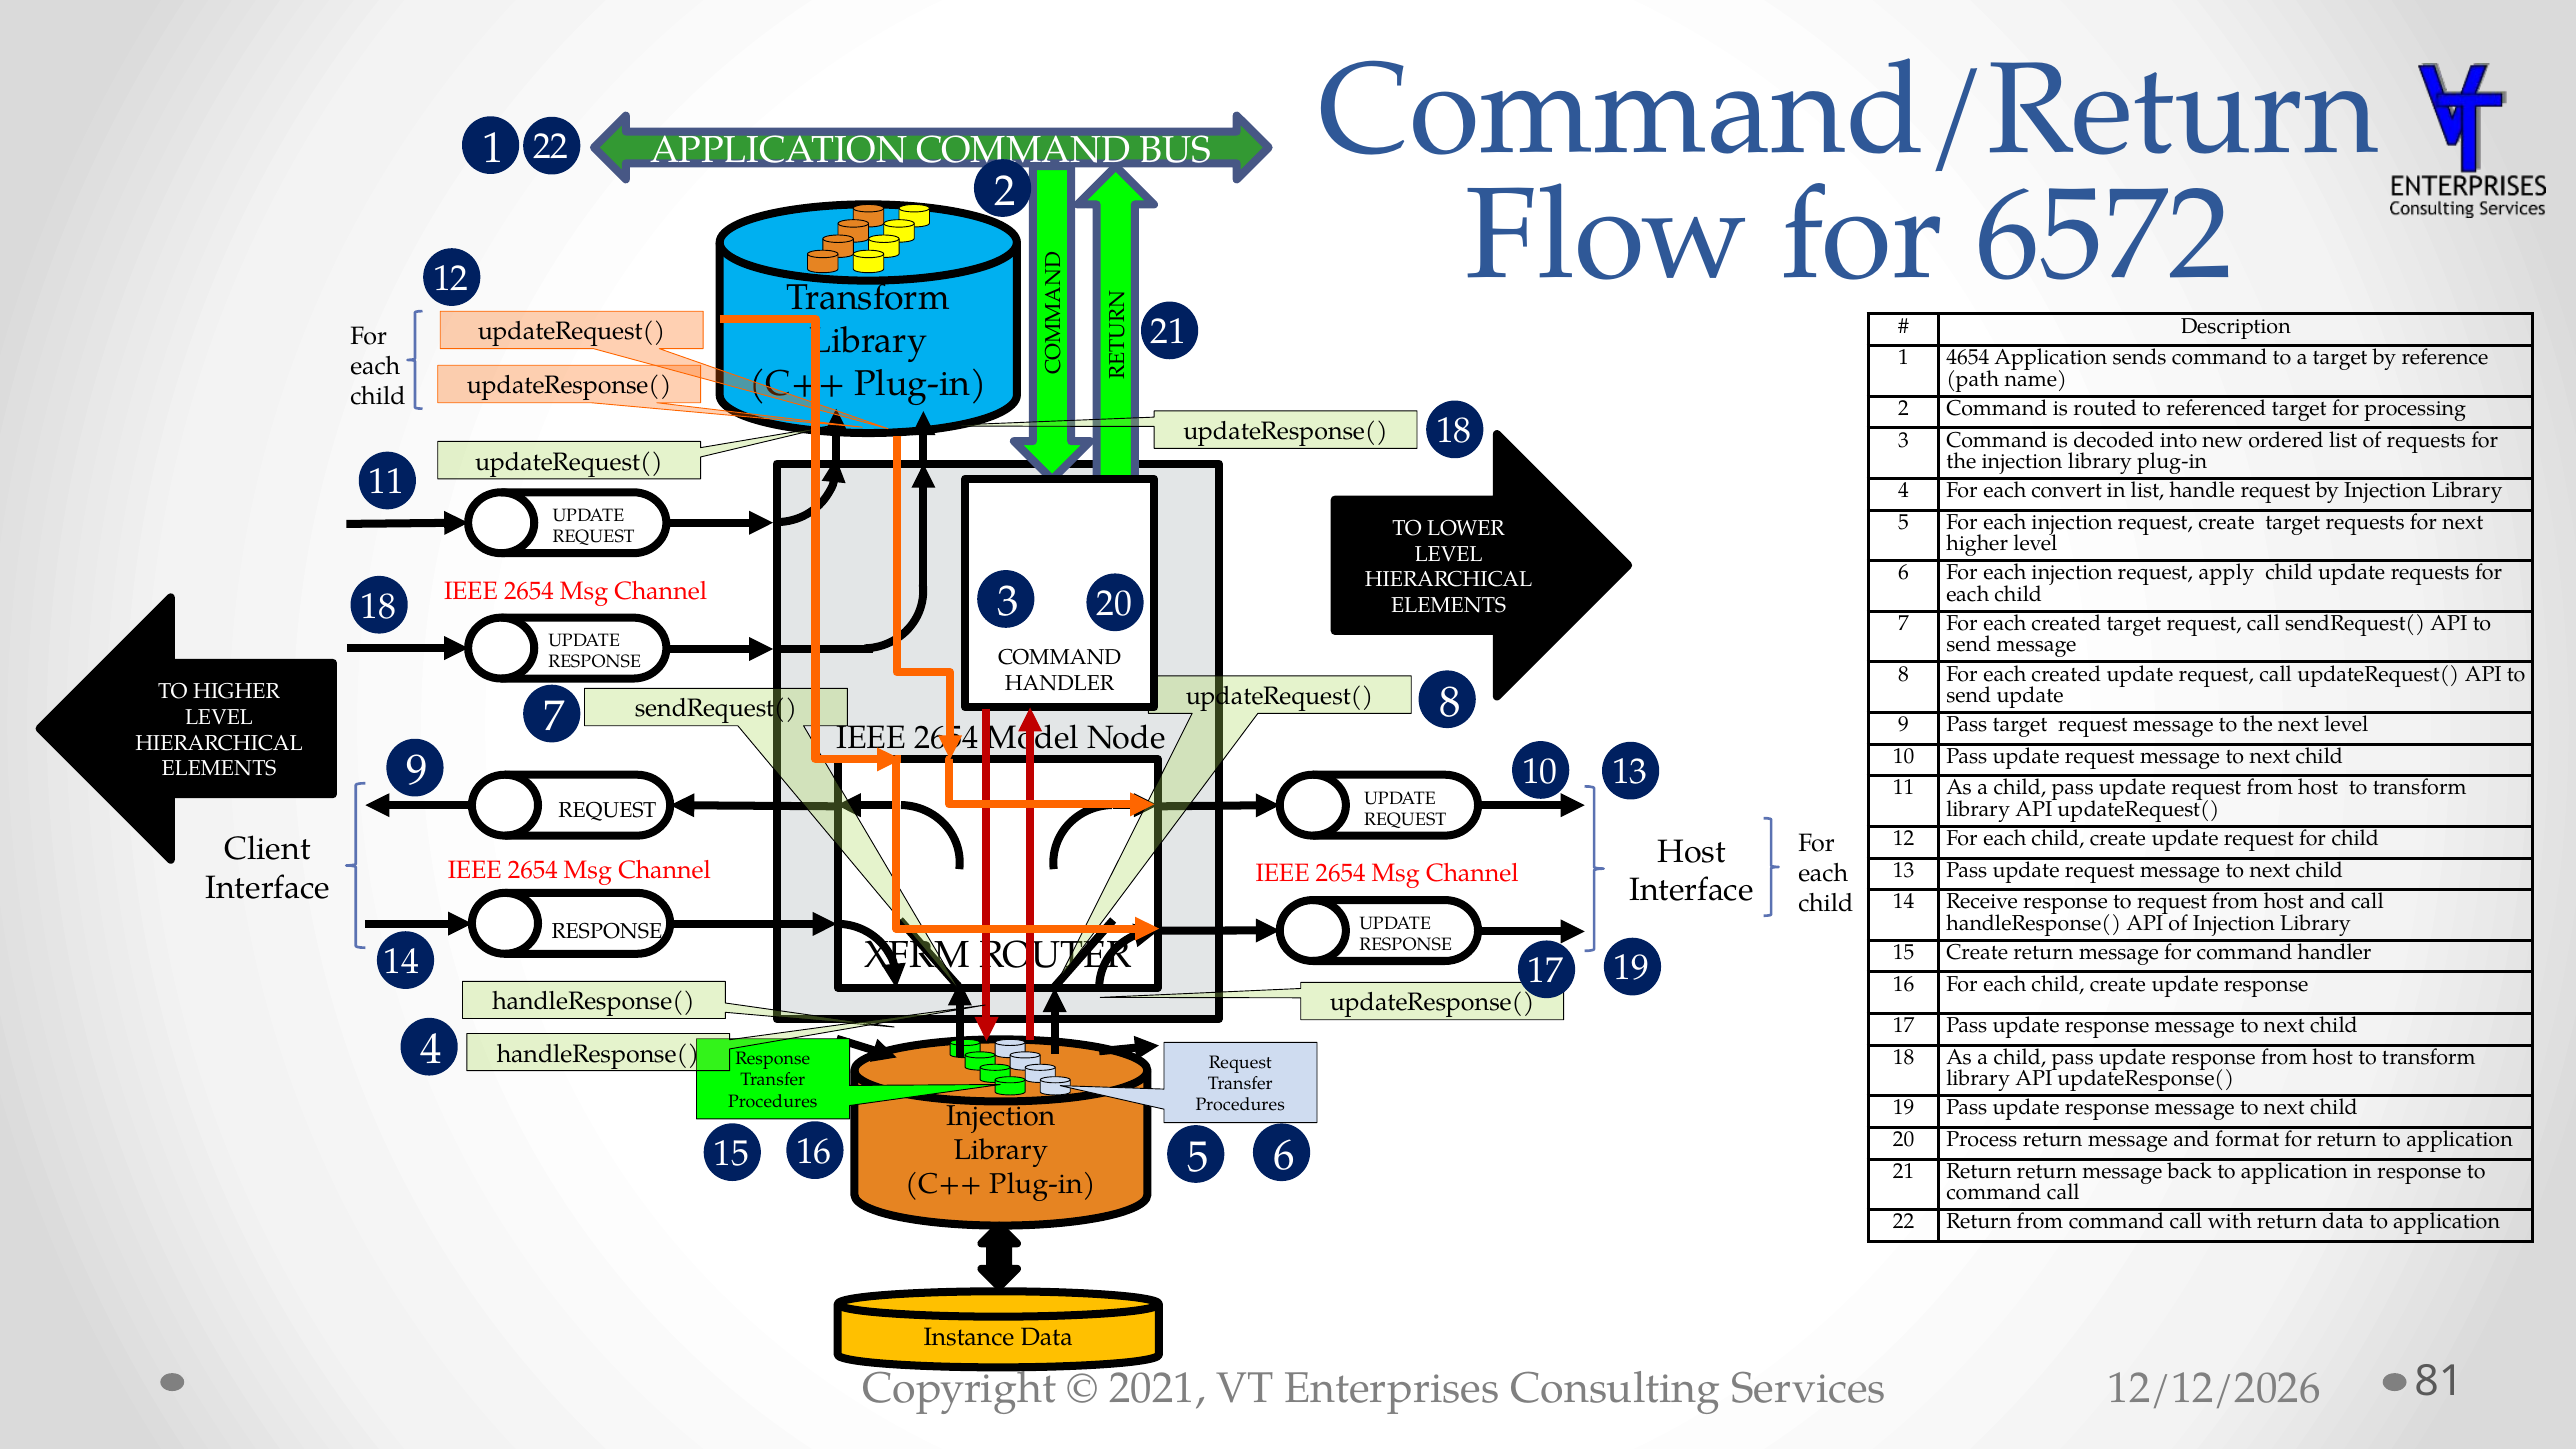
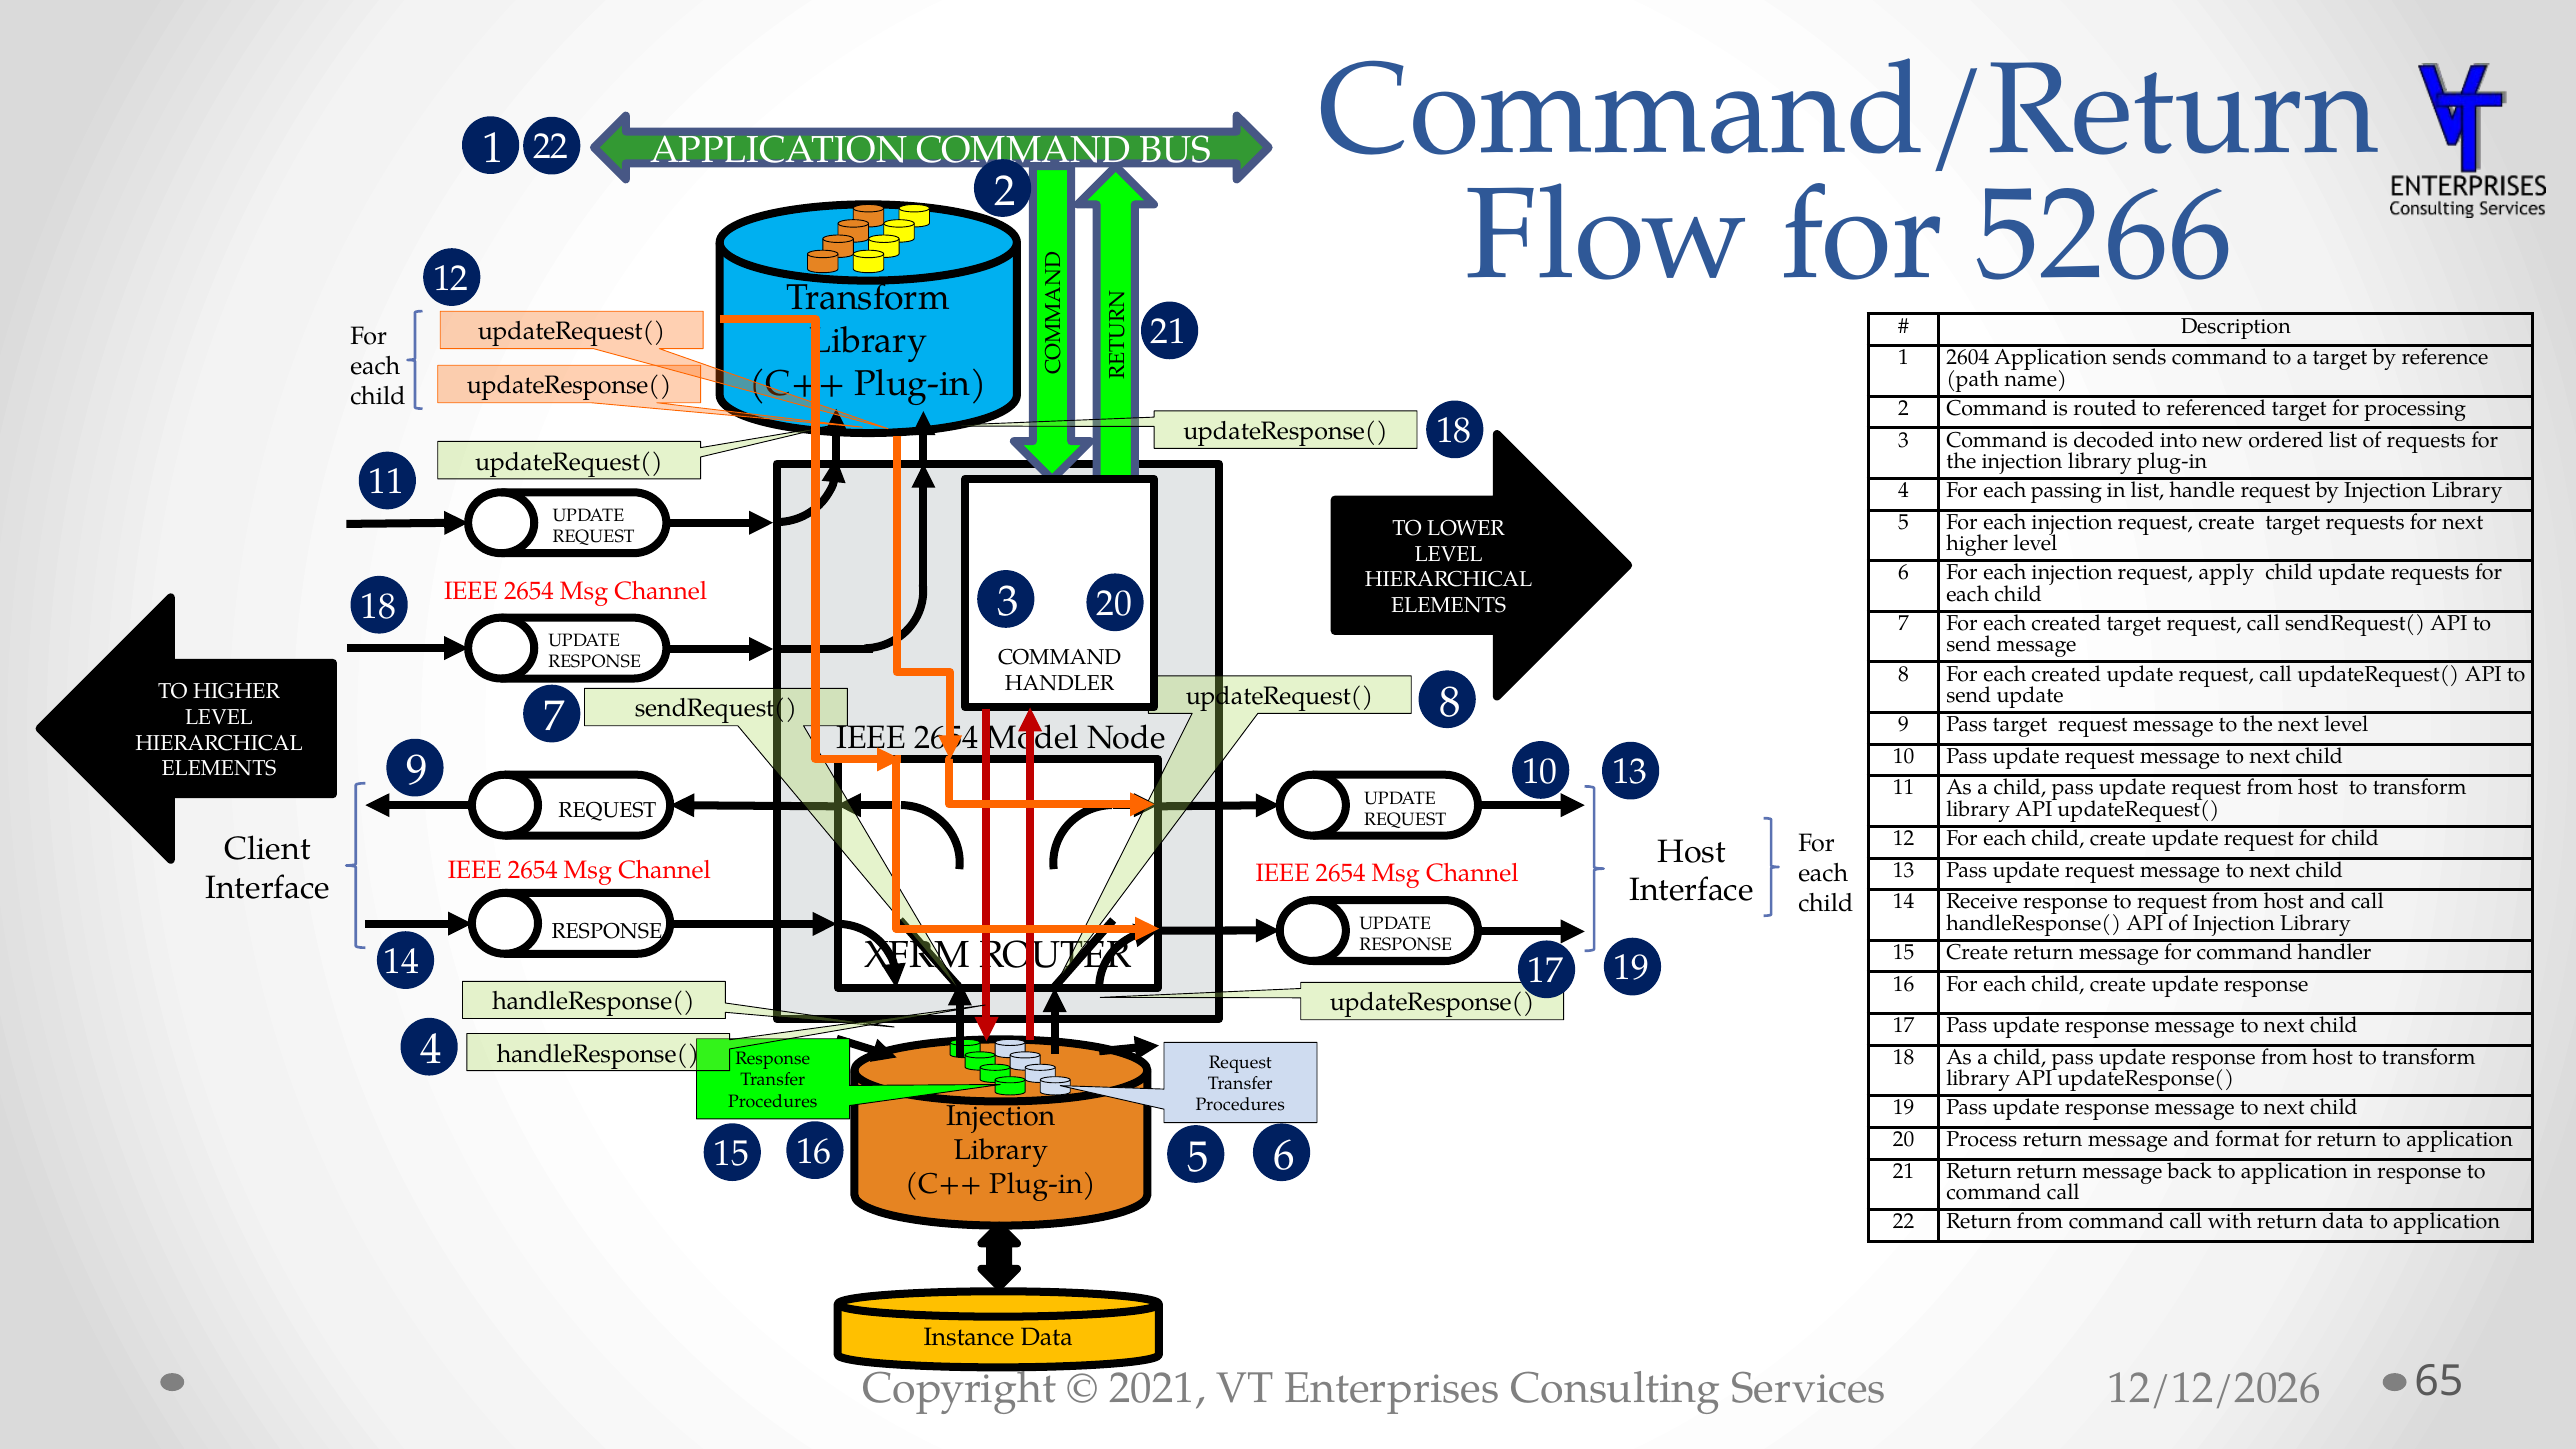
6572: 6572 -> 5266 (2104, 235)
4654: 4654 -> 2604 (1968, 358)
convert: convert -> passing (2067, 491)
81: 81 -> 65 (2439, 1381)
